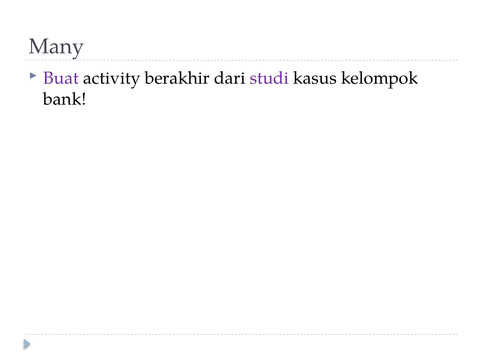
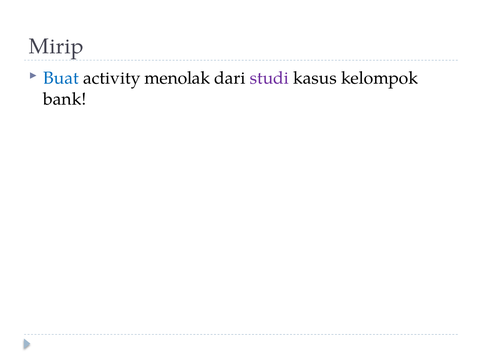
Many: Many -> Mirip (56, 47)
Buat colour: purple -> blue (61, 78)
berakhir: berakhir -> menolak (177, 78)
